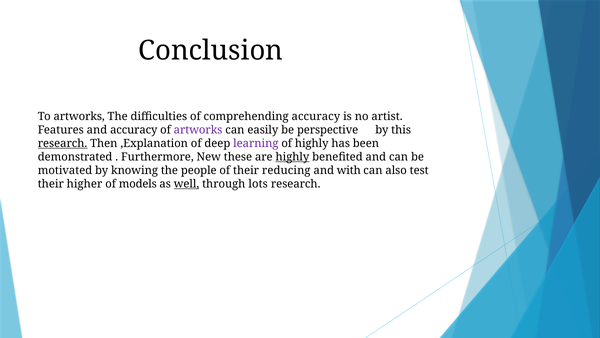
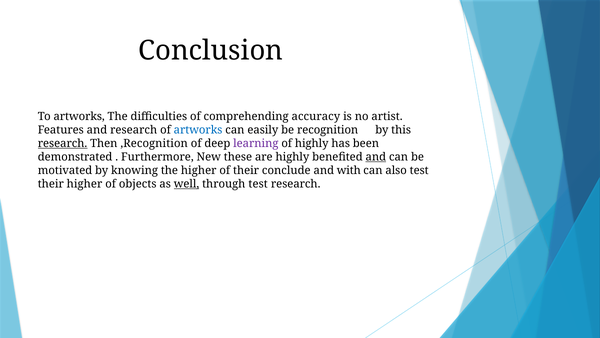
and accuracy: accuracy -> research (134, 130)
artworks colour: purple -> blue (198, 130)
perspective: perspective -> recognition (328, 130)
,Explanation: ,Explanation -> ,Recognition (154, 143)
highly underline: present -> none (292, 157)
and underline: none -> present (376, 157)
the people: people -> higher (199, 170)
reducing: reducing -> conclude (286, 170)
models: models -> objects (138, 184)
through lots: lots -> test (258, 184)
